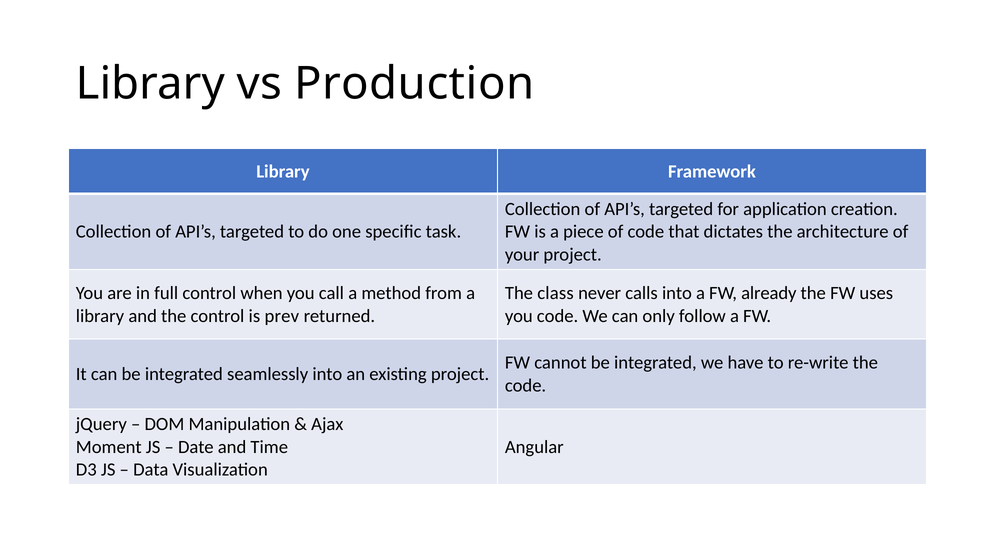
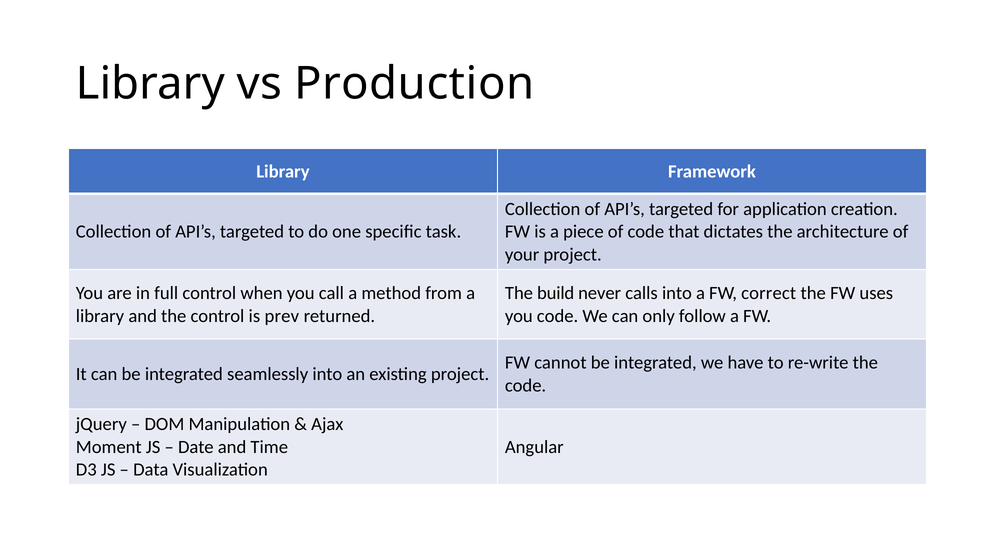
class: class -> build (556, 294)
already: already -> correct (769, 294)
